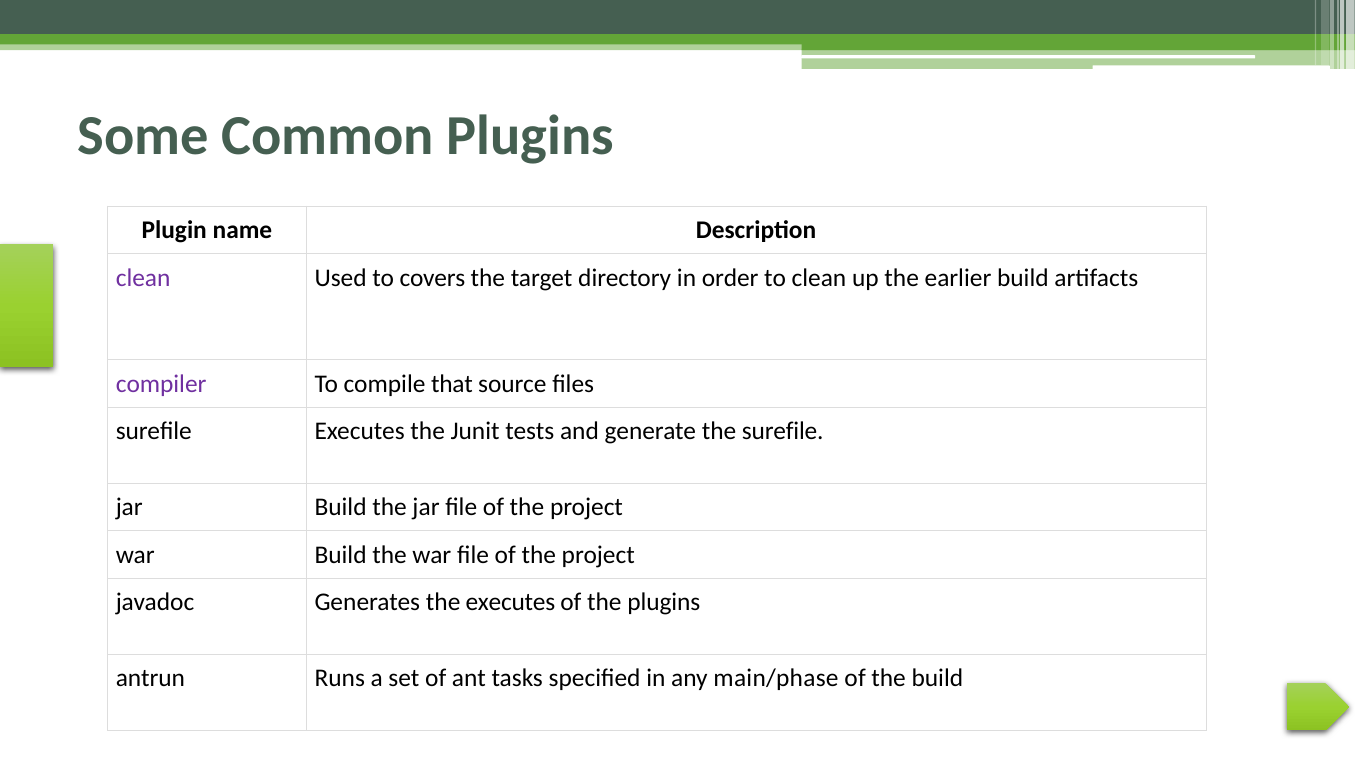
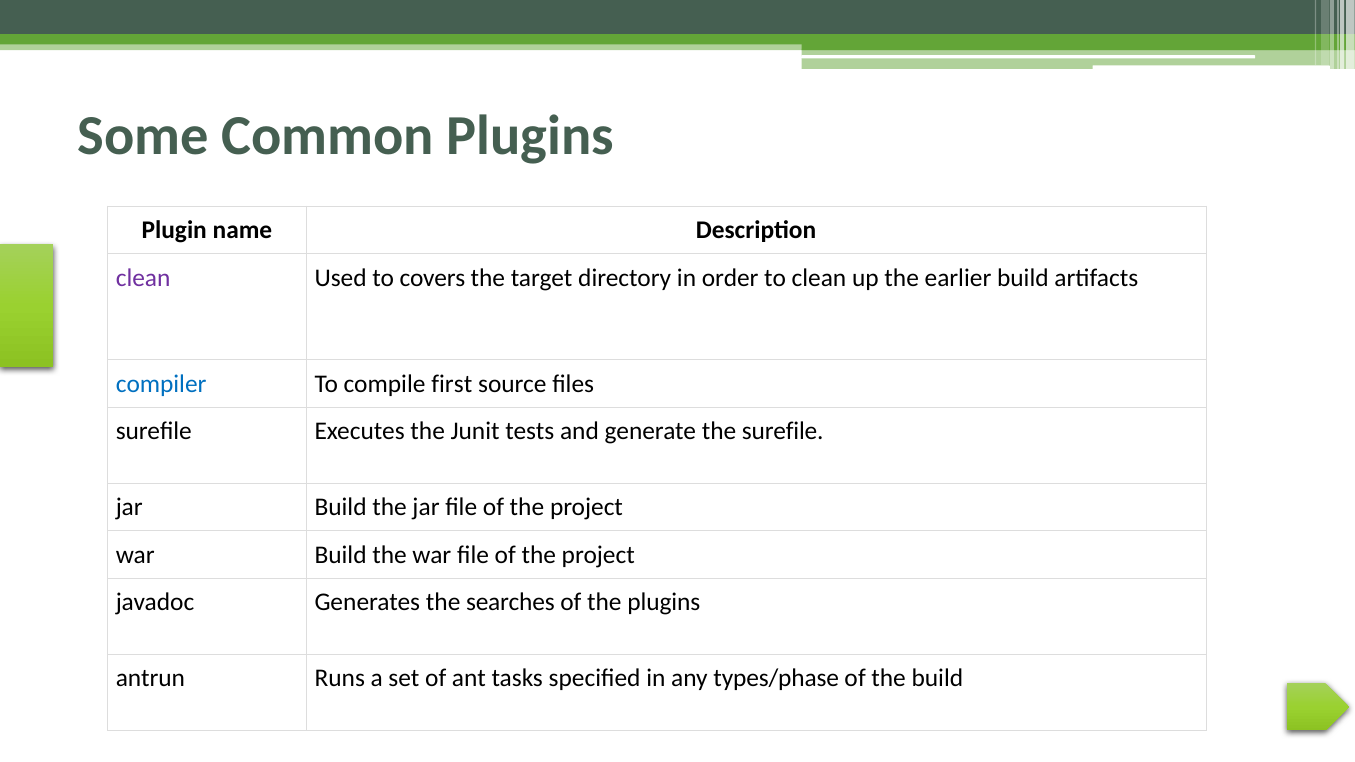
compiler colour: purple -> blue (161, 384)
that: that -> first (452, 384)
the executes: executes -> searches (510, 602)
main/phase: main/phase -> types/phase (776, 679)
